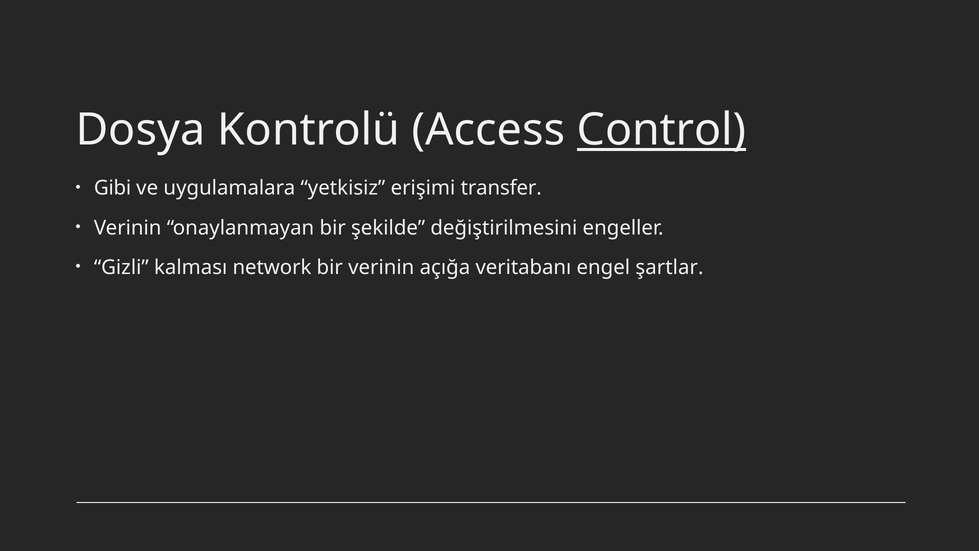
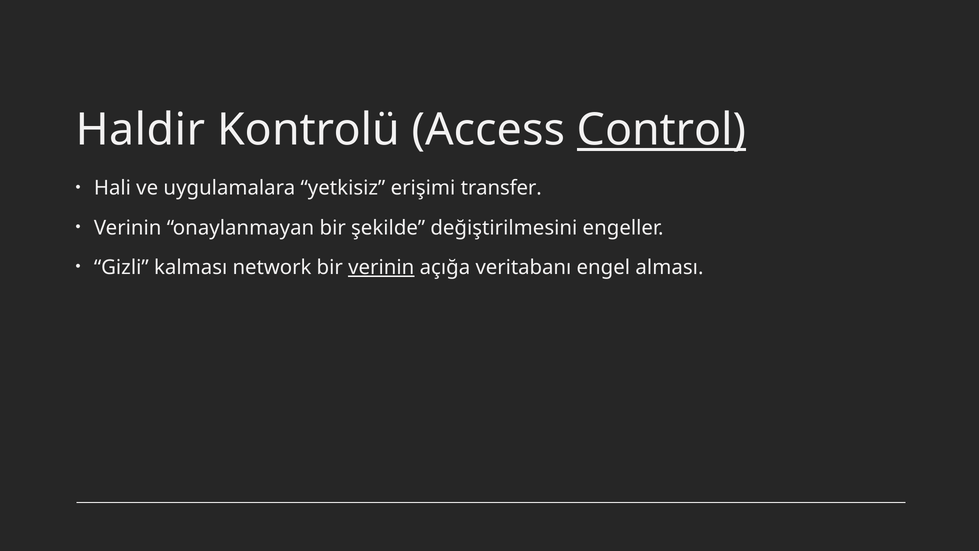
Dosya: Dosya -> Haldir (140, 130)
Gibi: Gibi -> Hali (112, 188)
verinin underline: none -> present (381, 267)
şartlar: şartlar -> alması (669, 267)
